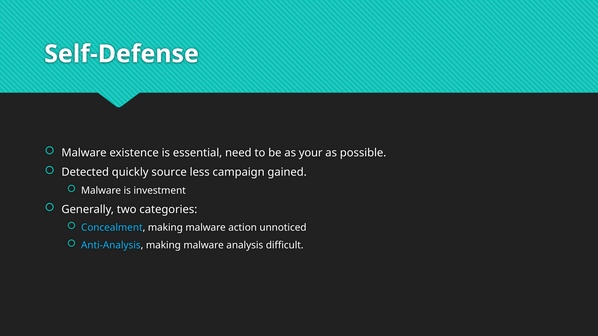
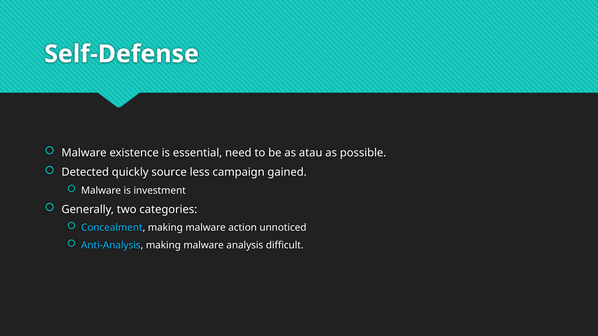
your: your -> atau (311, 153)
